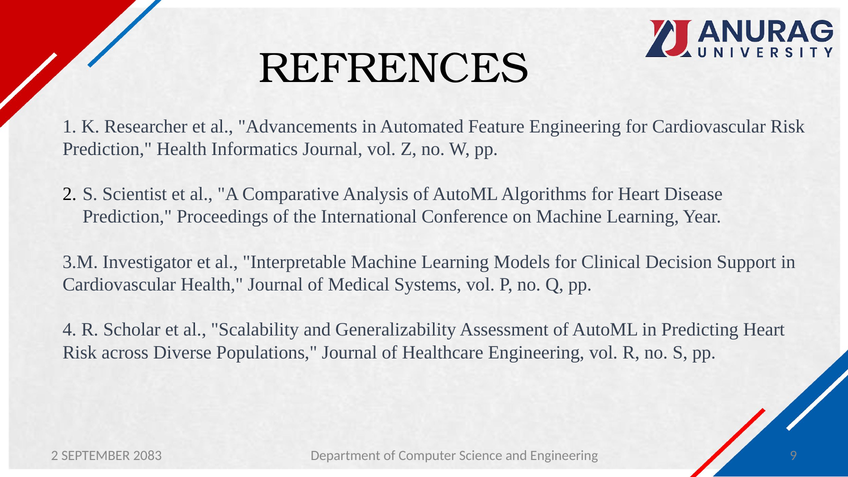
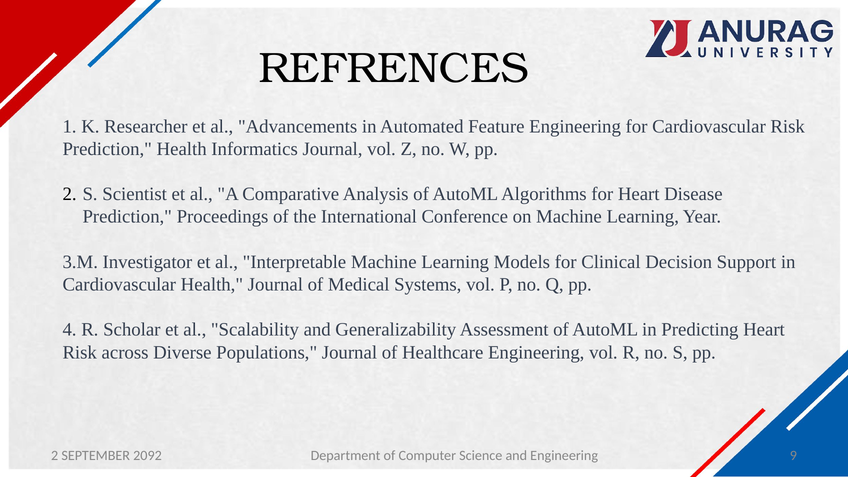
2083: 2083 -> 2092 (148, 456)
